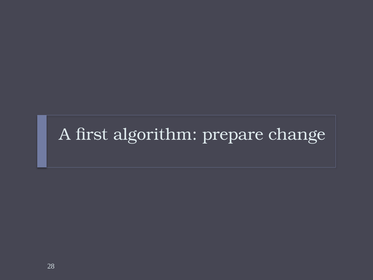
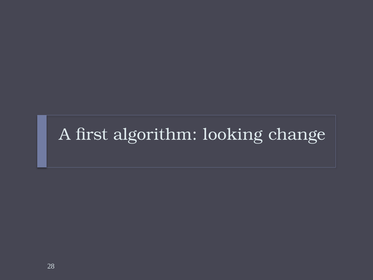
prepare: prepare -> looking (233, 134)
